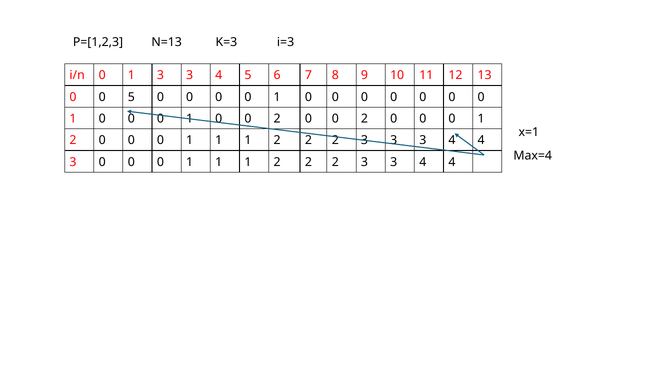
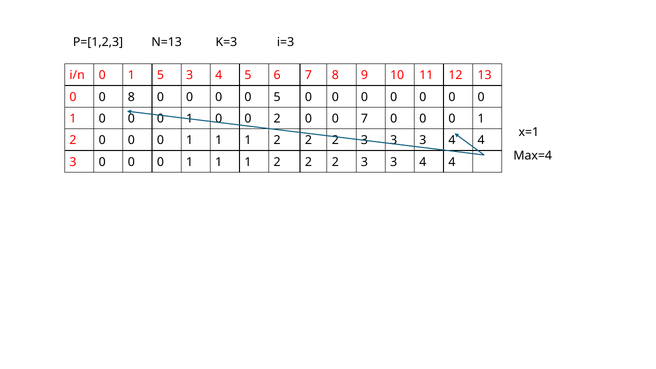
1 3: 3 -> 5 (160, 75)
0 5: 5 -> 8 (131, 97)
1: 1 -> 5 (277, 97)
2 0 0 2: 2 -> 7 (364, 119)
